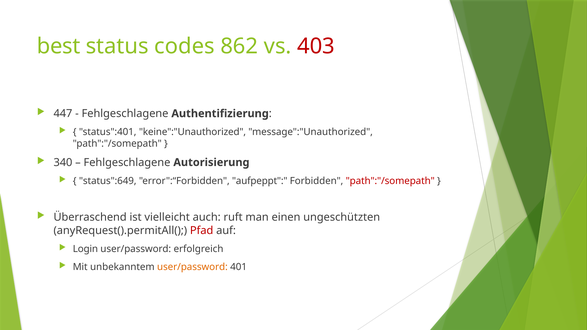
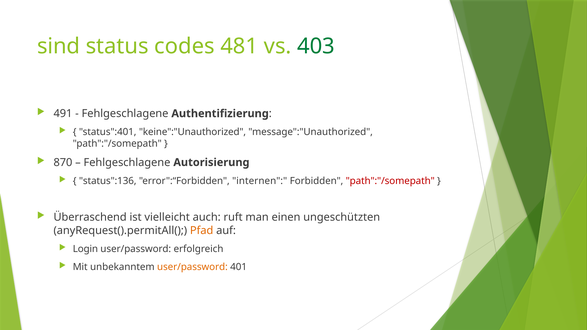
best: best -> sind (59, 46)
862: 862 -> 481 (239, 46)
403 colour: red -> green (316, 46)
447: 447 -> 491 (63, 114)
340: 340 -> 870 (63, 162)
status":649: status":649 -> status":136 (108, 181)
aufpeppt: aufpeppt -> internen (260, 181)
Pfad colour: red -> orange (202, 231)
